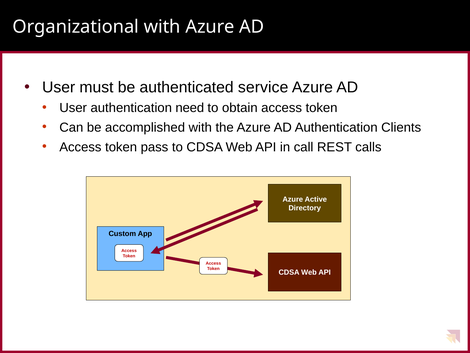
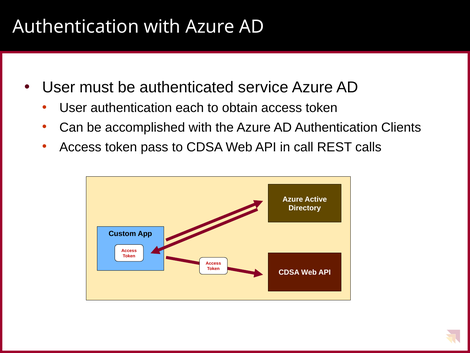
Organizational: Organizational -> Authentication (76, 27)
need: need -> each (190, 108)
